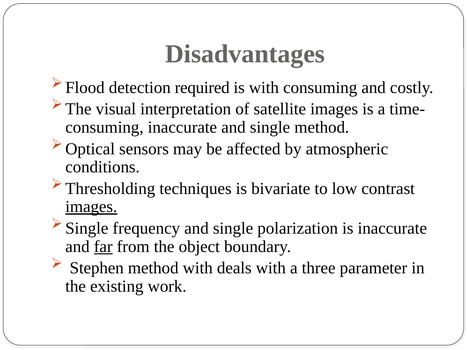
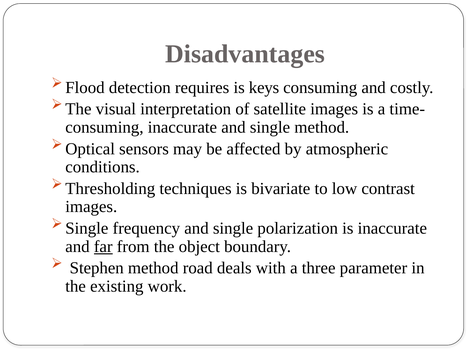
required: required -> requires (202, 88)
is with: with -> keys (264, 88)
images underline: present -> none (91, 207)
method with: with -> road (198, 268)
